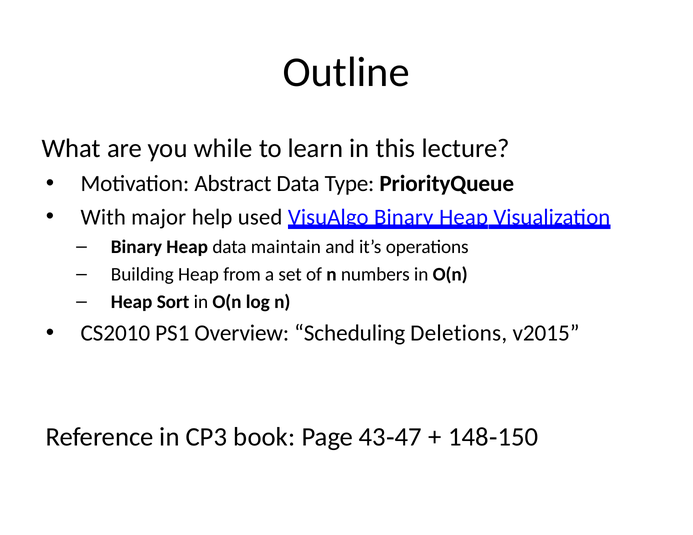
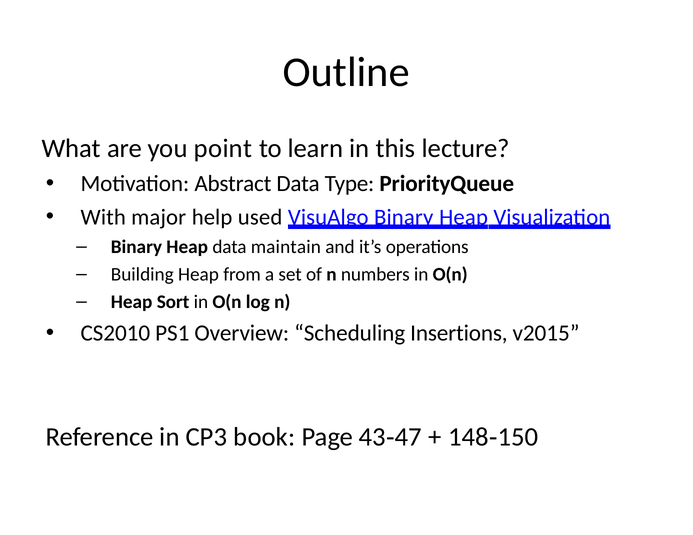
while: while -> point (223, 148)
Deletions: Deletions -> Insertions (459, 333)
